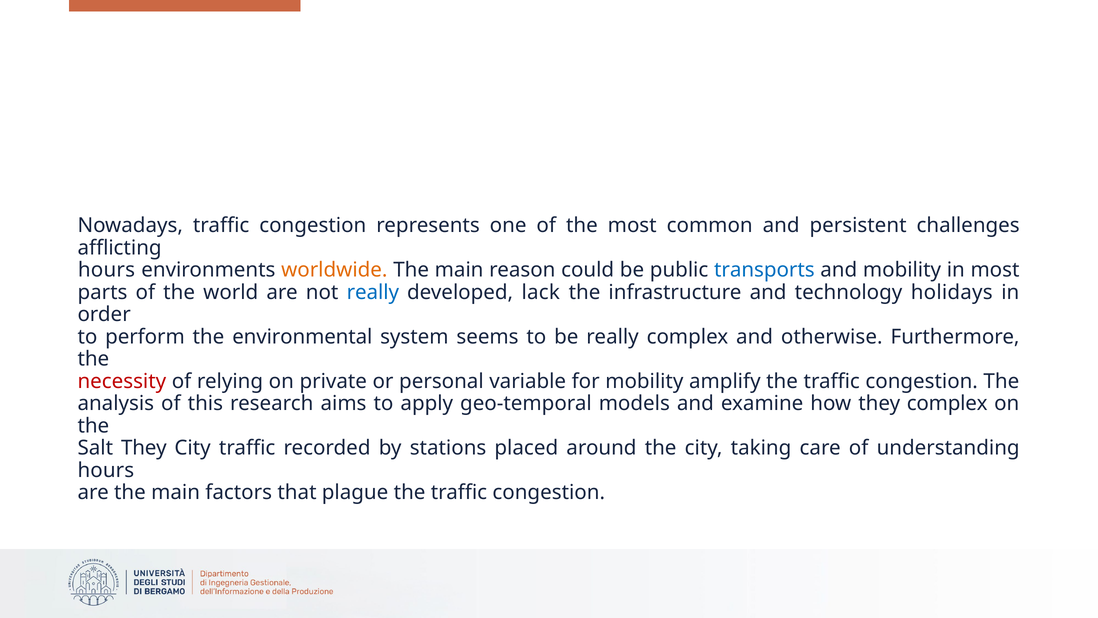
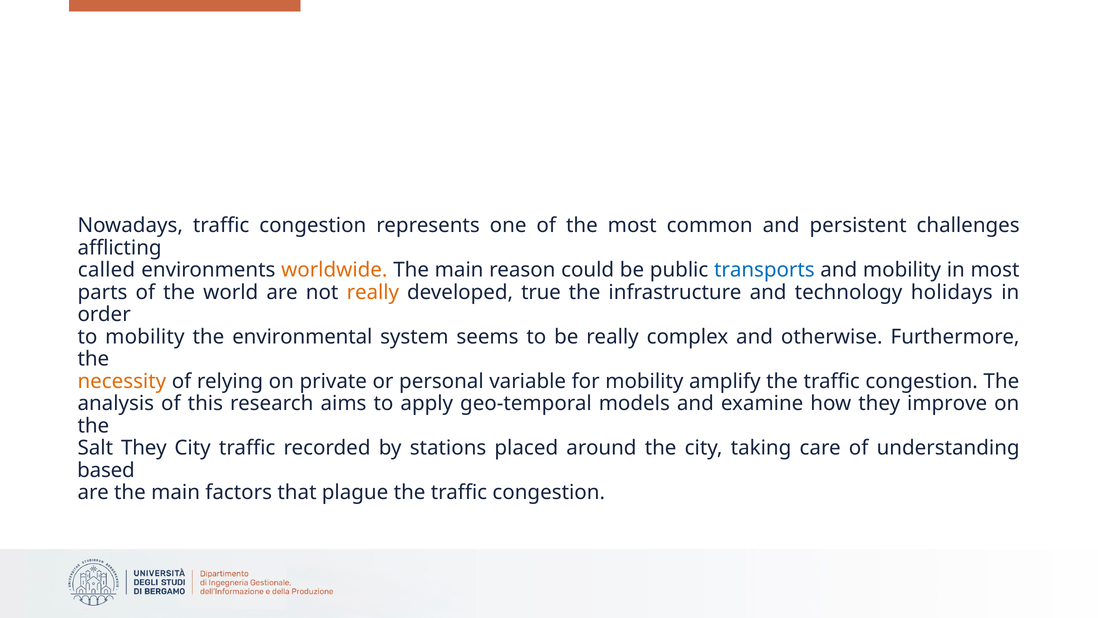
hours: hours -> called (106, 270)
really colour: blue -> orange (373, 292)
lack: lack -> true (541, 292)
to perform: perform -> mobility (145, 337)
necessity colour: red -> orange (122, 381)
they complex: complex -> improve (947, 403)
hours: hours -> based (106, 470)
